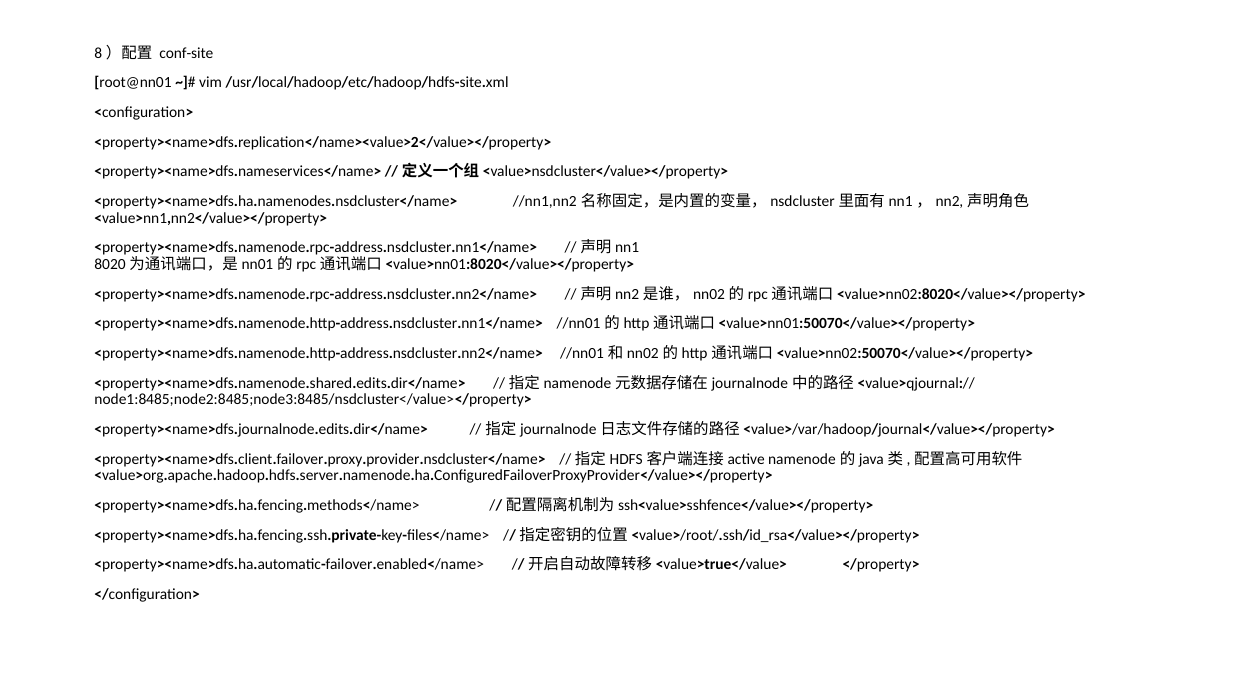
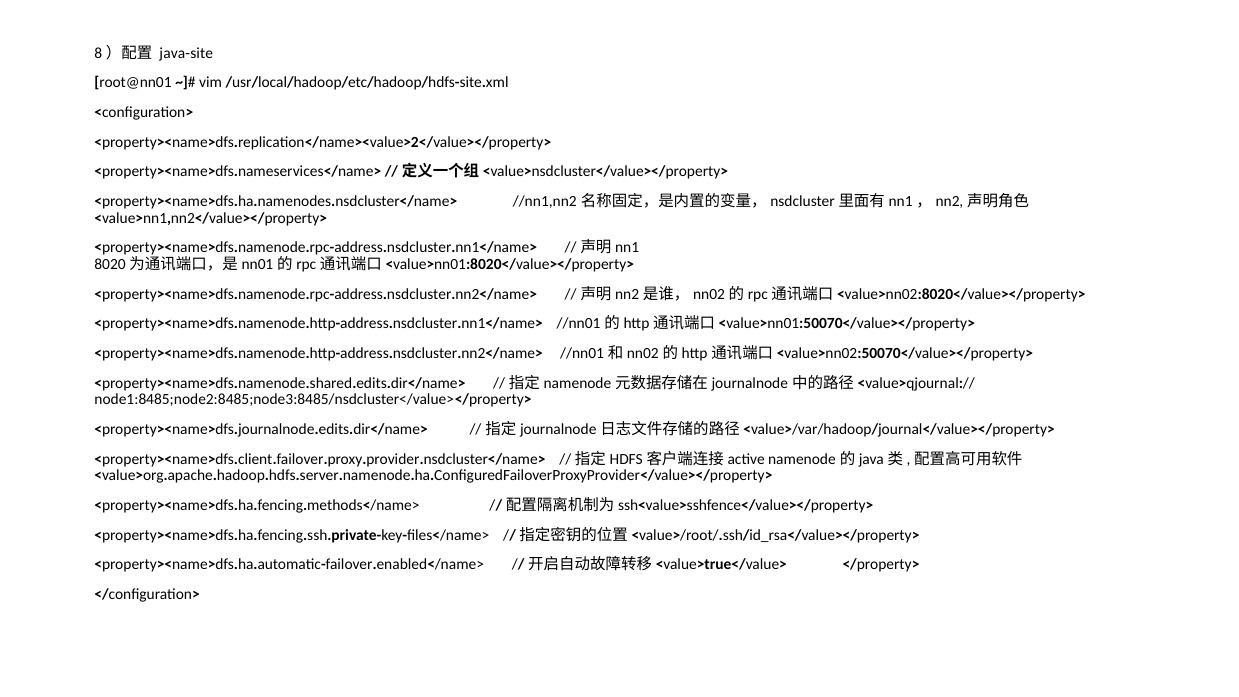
conf-site: conf-site -> java-site (186, 53)
